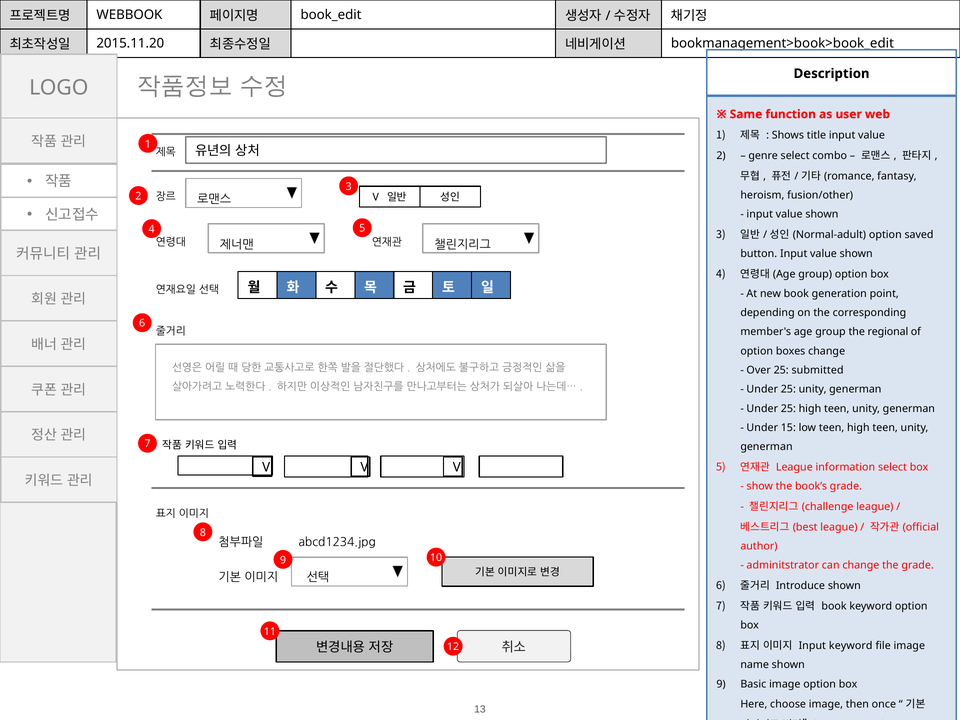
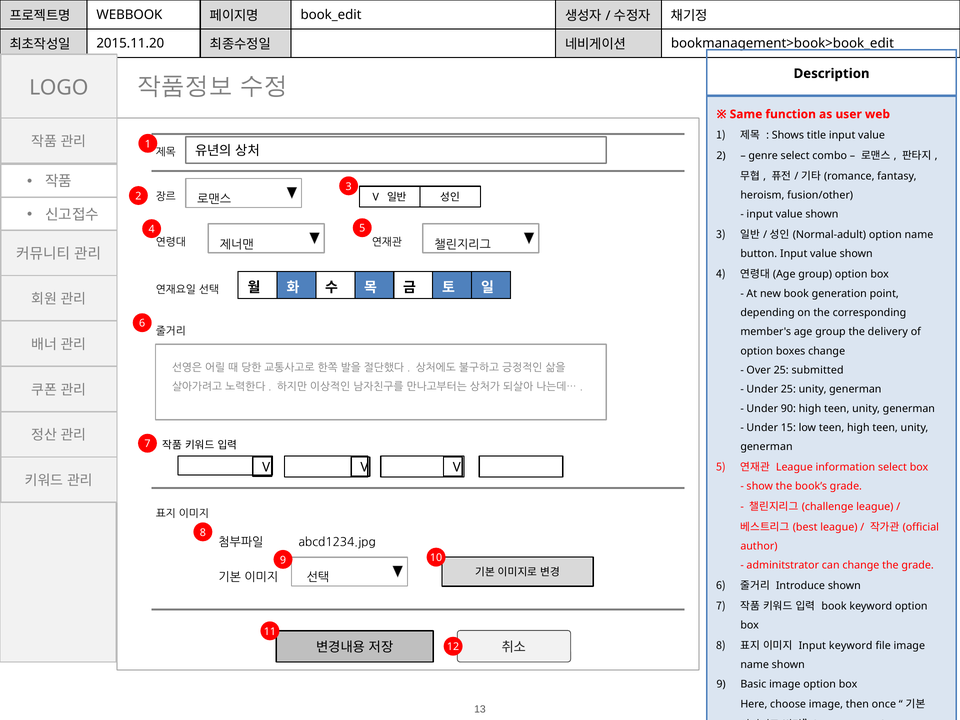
option saved: saved -> name (919, 235)
regional: regional -> delivery (888, 332)
25: 25 -> 90 (788, 408)
